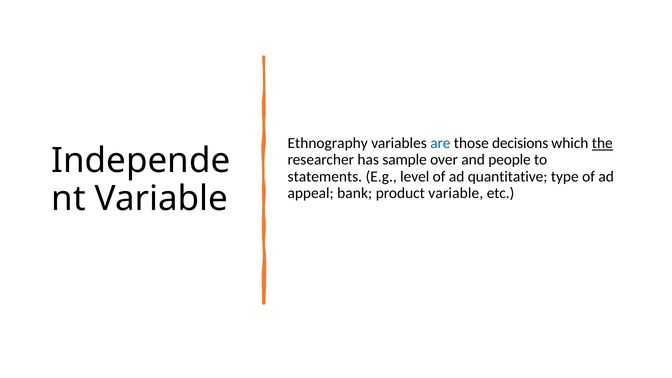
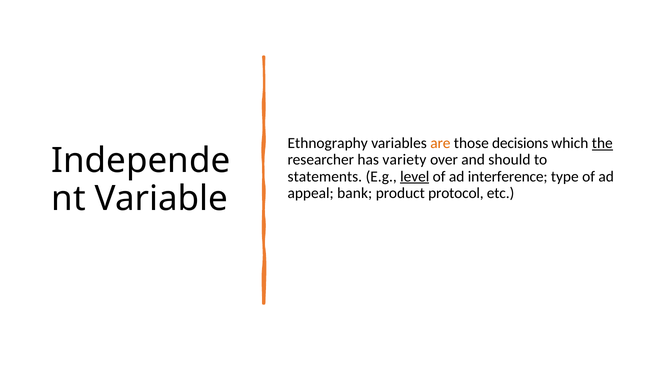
are colour: blue -> orange (440, 143)
sample: sample -> variety (404, 160)
people: people -> should (509, 160)
level underline: none -> present (415, 177)
quantitative: quantitative -> interference (508, 177)
product variable: variable -> protocol (456, 193)
